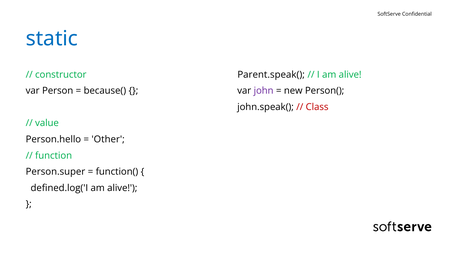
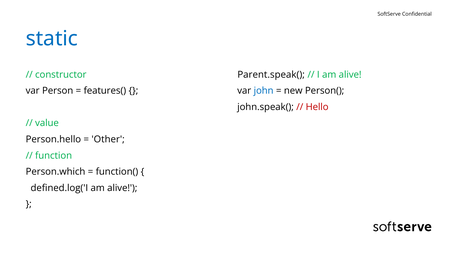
because(: because( -> features( (105, 91)
john colour: purple -> blue (264, 91)
Class: Class -> Hello (317, 107)
Person.super: Person.super -> Person.which (56, 172)
